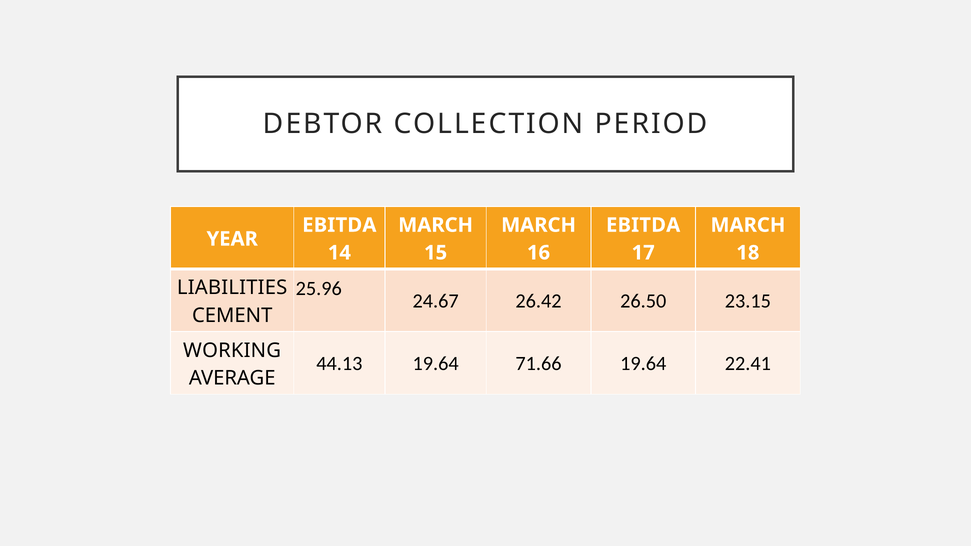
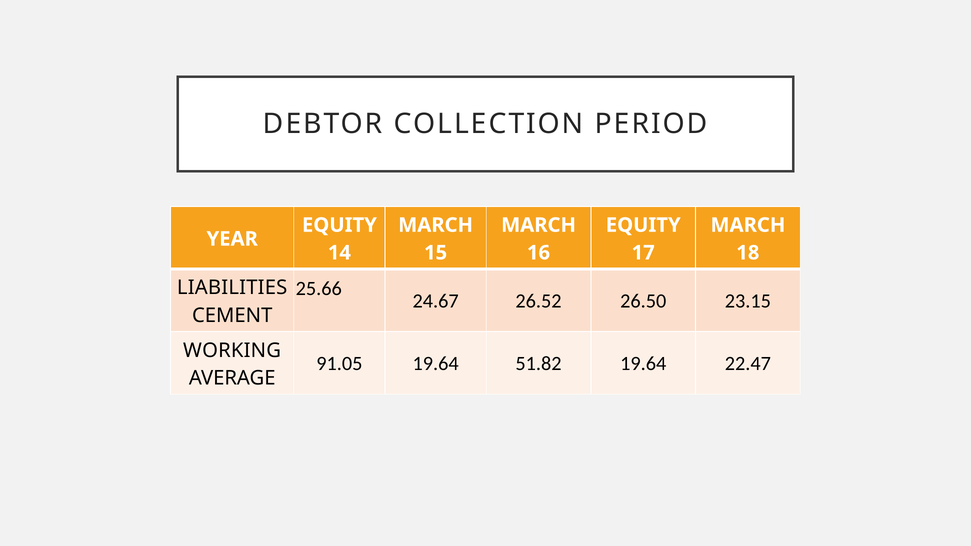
EBITDA: EBITDA -> EQUITY (339, 225)
EBITDA: EBITDA -> EQUITY (643, 225)
25.96: 25.96 -> 25.66 (319, 289)
26.42: 26.42 -> 26.52 (539, 301)
44.13: 44.13 -> 91.05 (339, 364)
71.66: 71.66 -> 51.82 (539, 364)
22.41: 22.41 -> 22.47 (748, 364)
